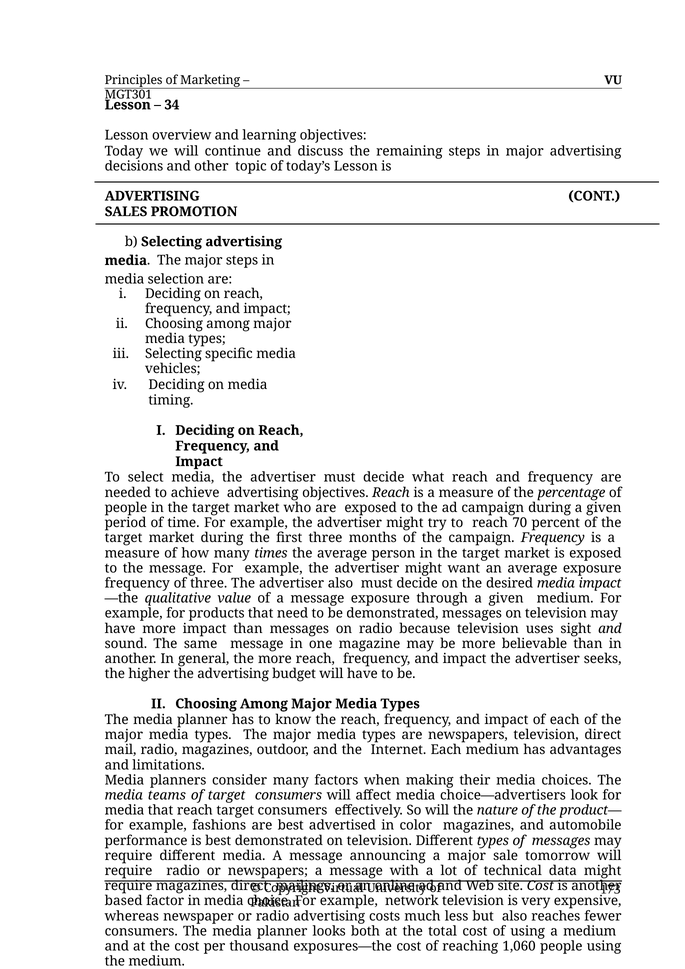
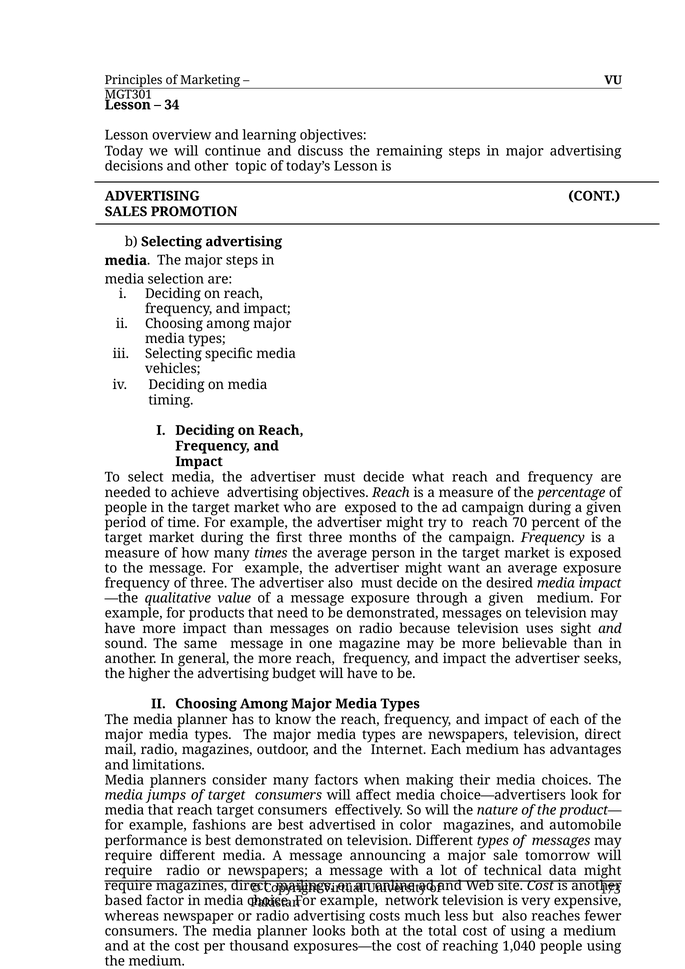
teams: teams -> jumps (167, 796)
1,060: 1,060 -> 1,040 (519, 947)
